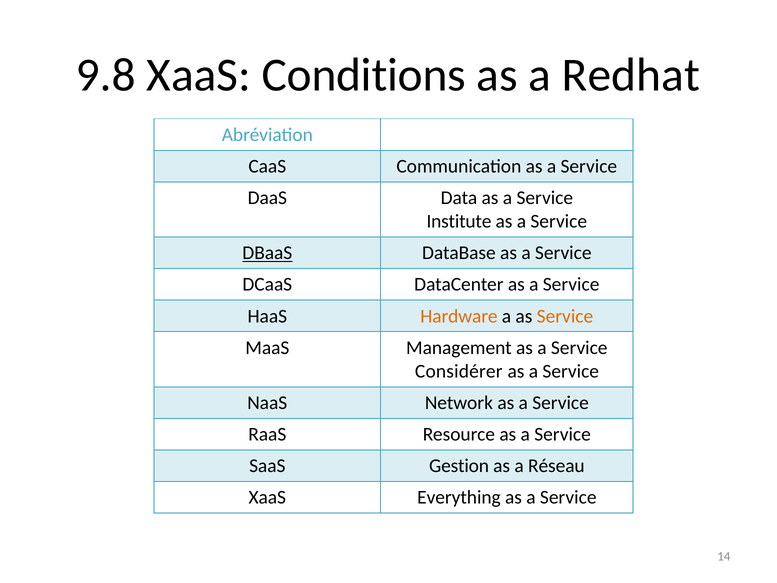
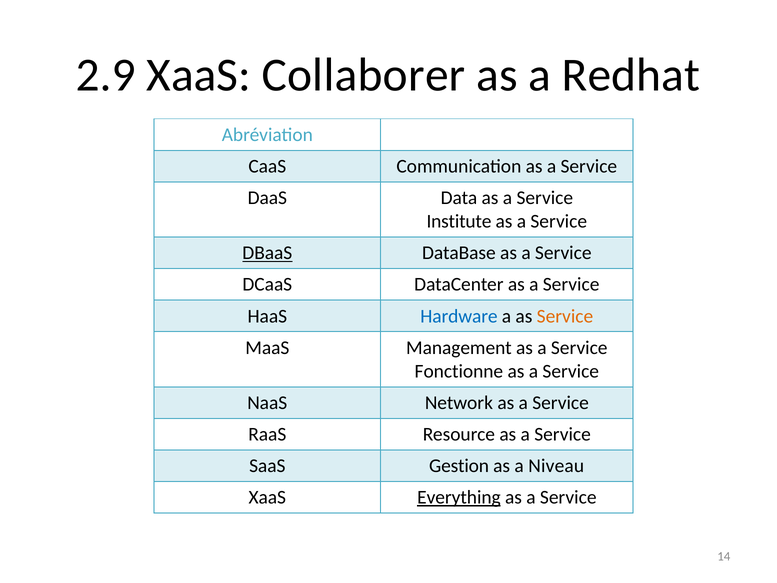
9.8: 9.8 -> 2.9 (106, 75)
Conditions: Conditions -> Collaborer (364, 75)
Hardware colour: orange -> blue (459, 316)
Considérer: Considérer -> Fonctionne (459, 371)
Réseau: Réseau -> Niveau (556, 466)
Everything underline: none -> present (459, 497)
